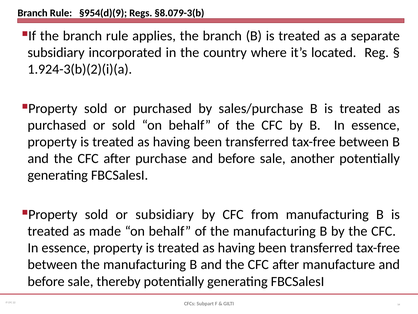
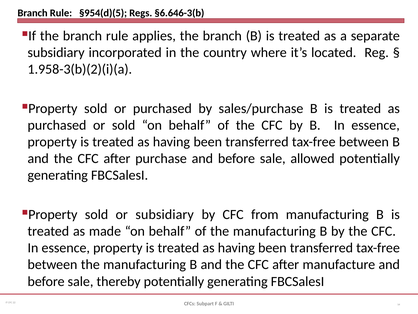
§954(d)(9: §954(d)(9 -> §954(d)(5 (103, 13)
§8.079-3(b: §8.079-3(b -> §6.646-3(b (179, 13)
1.924-3(b)(2)(i)(a: 1.924-3(b)(2)(i)(a -> 1.958-3(b)(2)(i)(a (80, 69)
another: another -> allowed (313, 158)
